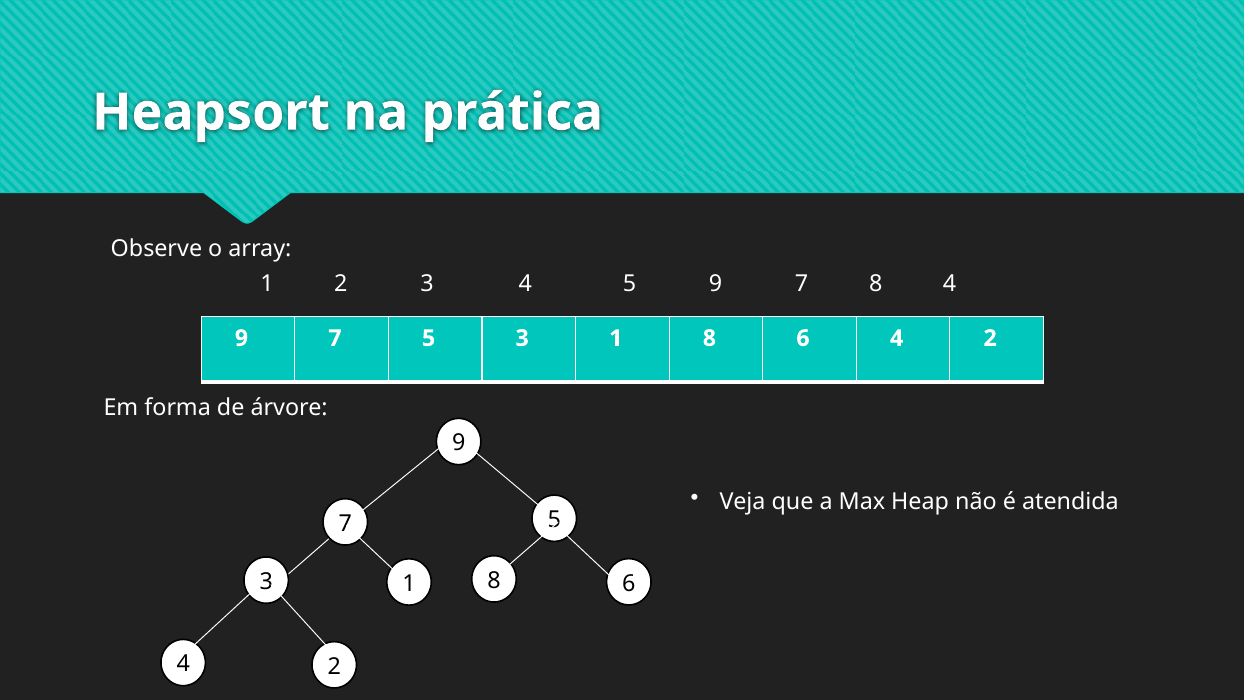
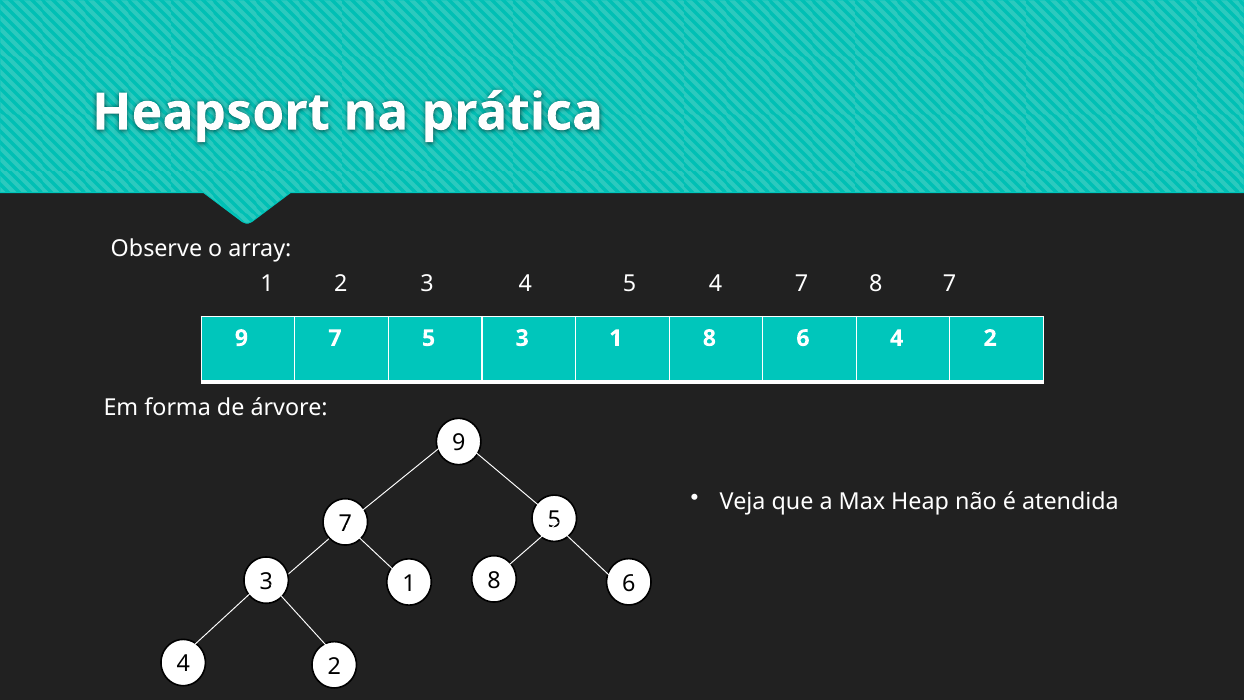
5 9: 9 -> 4 (716, 284)
8 4: 4 -> 7 (950, 284)
